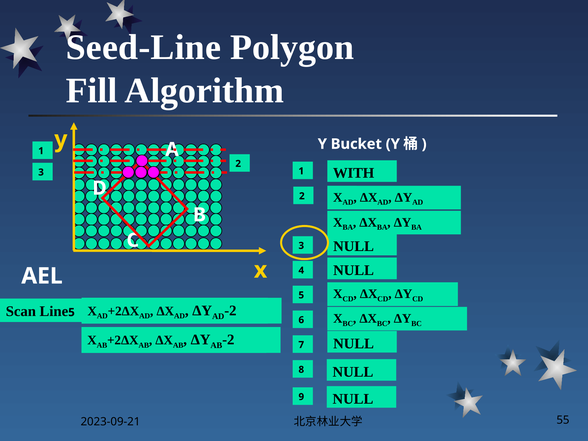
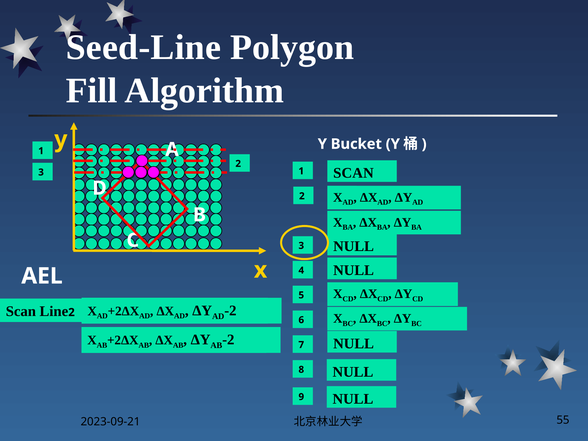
WITH: WITH -> SCAN (353, 173)
5: 5 -> 2 (71, 312)
